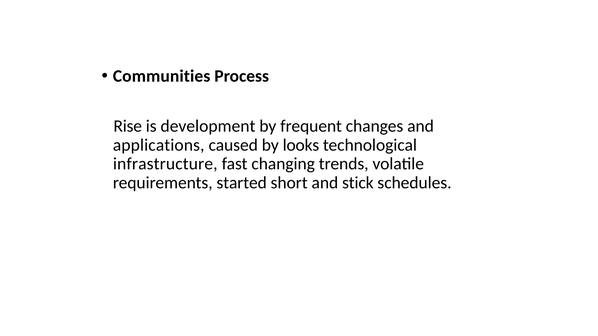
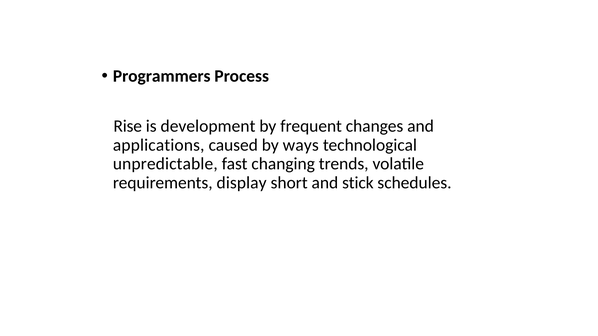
Communities: Communities -> Programmers (162, 76)
looks: looks -> ways (301, 145)
infrastructure: infrastructure -> unpredictable (165, 164)
started: started -> display (242, 183)
